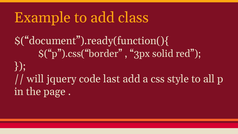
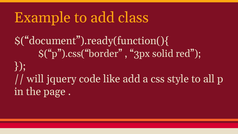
last: last -> like (112, 79)
